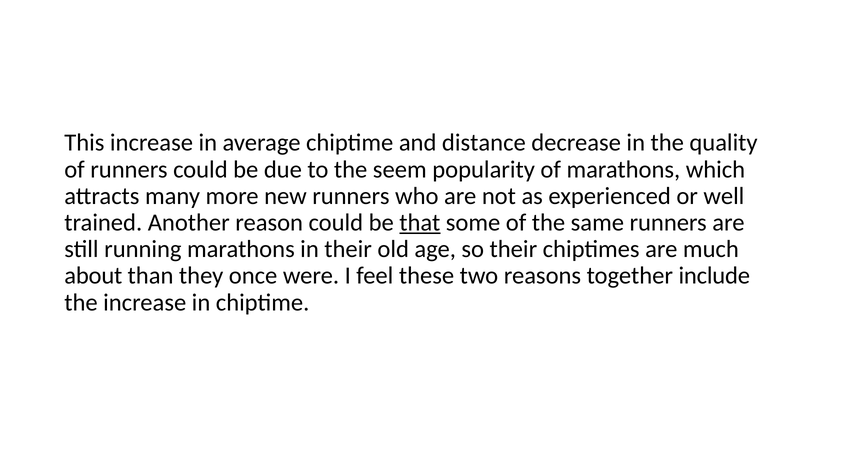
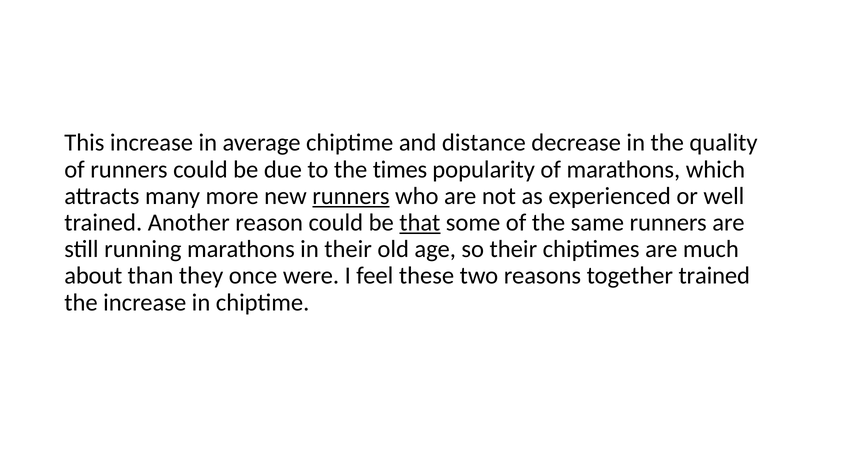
seem: seem -> times (400, 169)
runners underline: none -> present (351, 196)
together include: include -> trained (714, 276)
